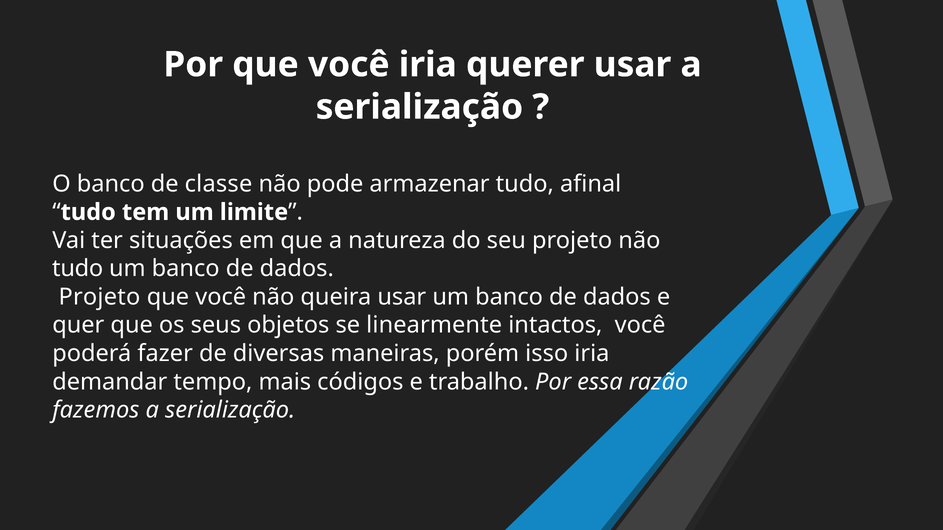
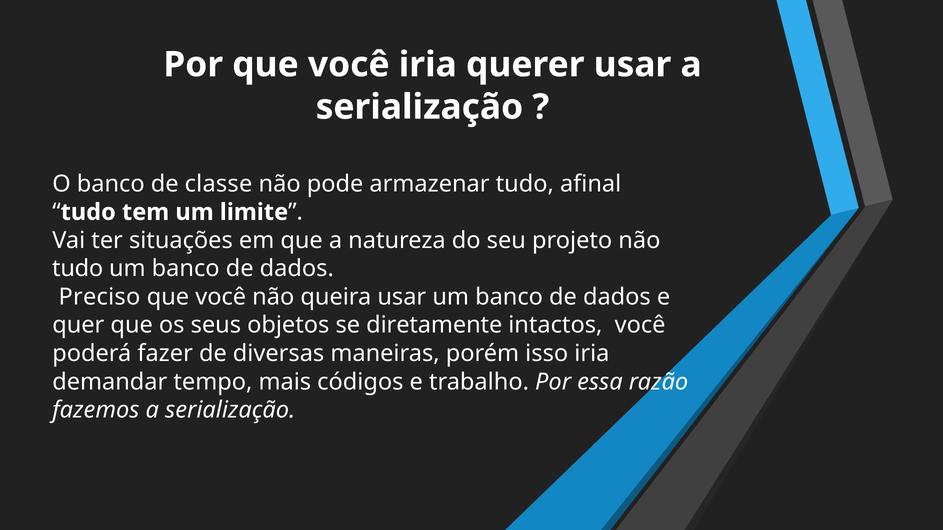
Projeto: Projeto -> Preciso (99, 297)
linearmente: linearmente -> diretamente (434, 325)
